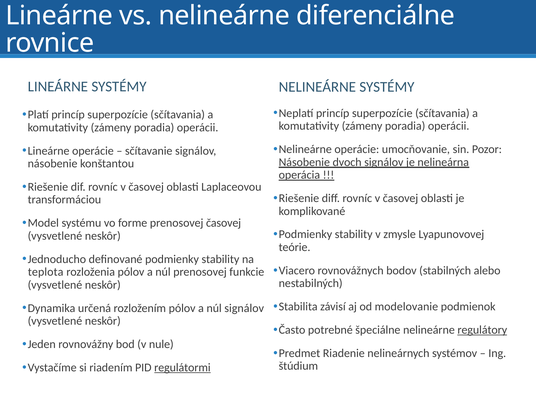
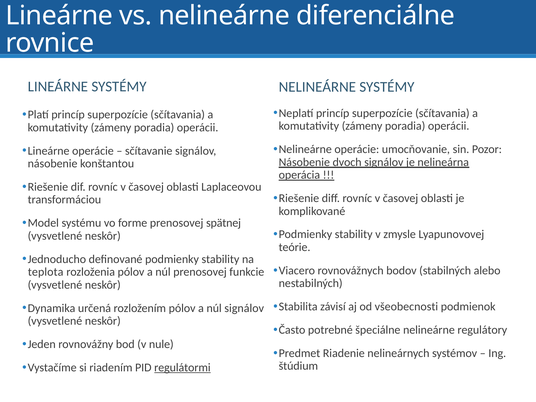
prenosovej časovej: časovej -> spätnej (224, 223)
modelovanie: modelovanie -> všeobecnosti (406, 307)
regulátory underline: present -> none (482, 330)
